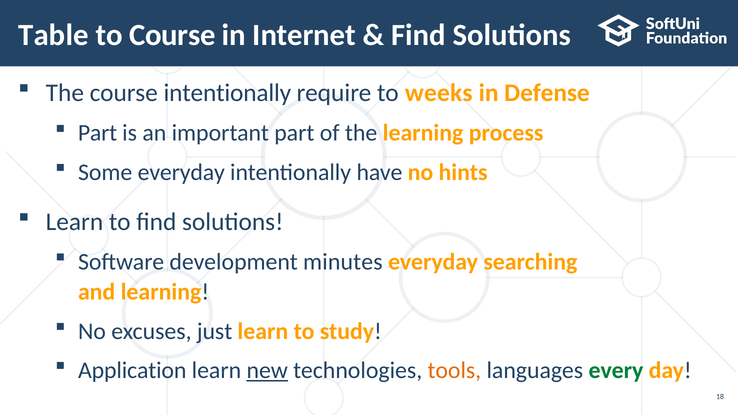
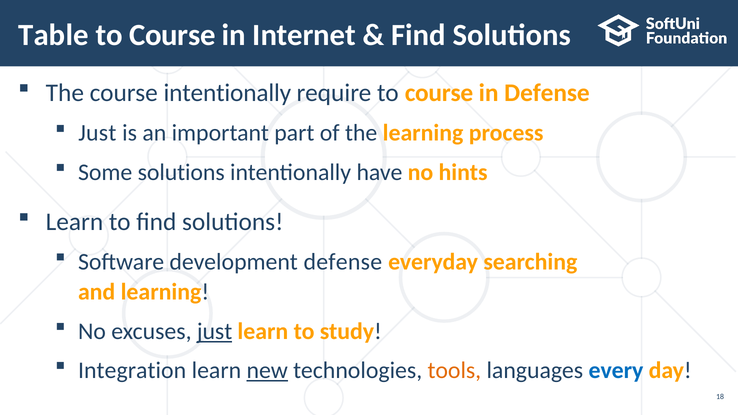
require to weeks: weeks -> course (439, 93)
Part: Part -> Just (97, 133)
Some everyday: everyday -> solutions (181, 172)
development minutes: minutes -> defense (343, 262)
just underline: none -> present (215, 331)
Application: Application -> Integration (132, 371)
every colour: green -> blue (616, 371)
